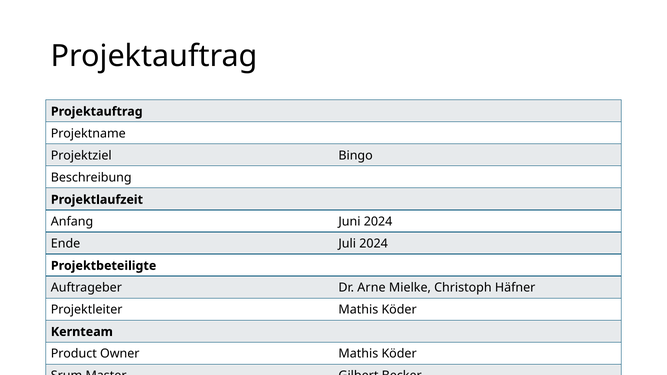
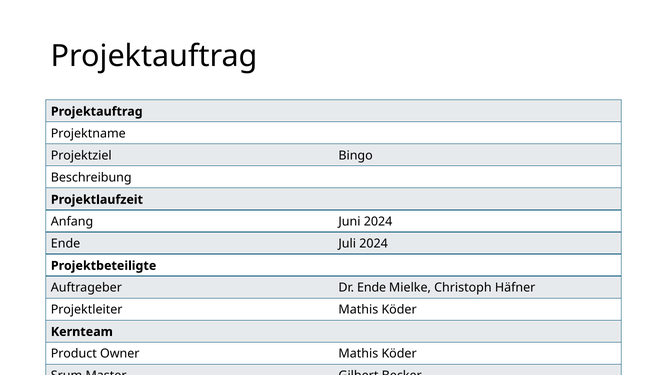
Dr Arne: Arne -> Ende (372, 288)
